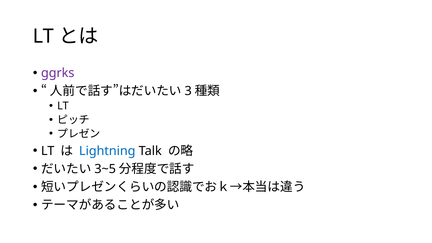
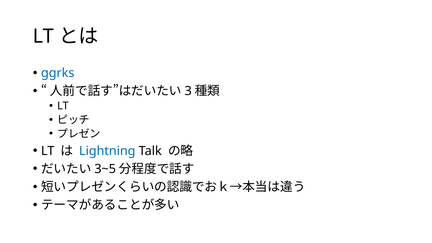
ggrks colour: purple -> blue (58, 73)
